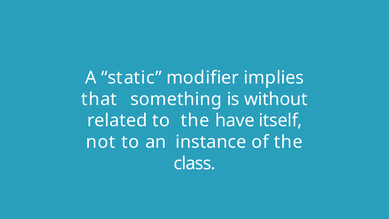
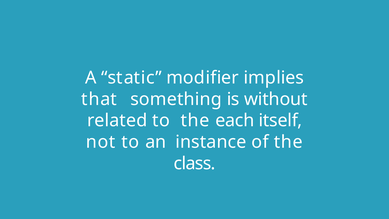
have: have -> each (235, 120)
